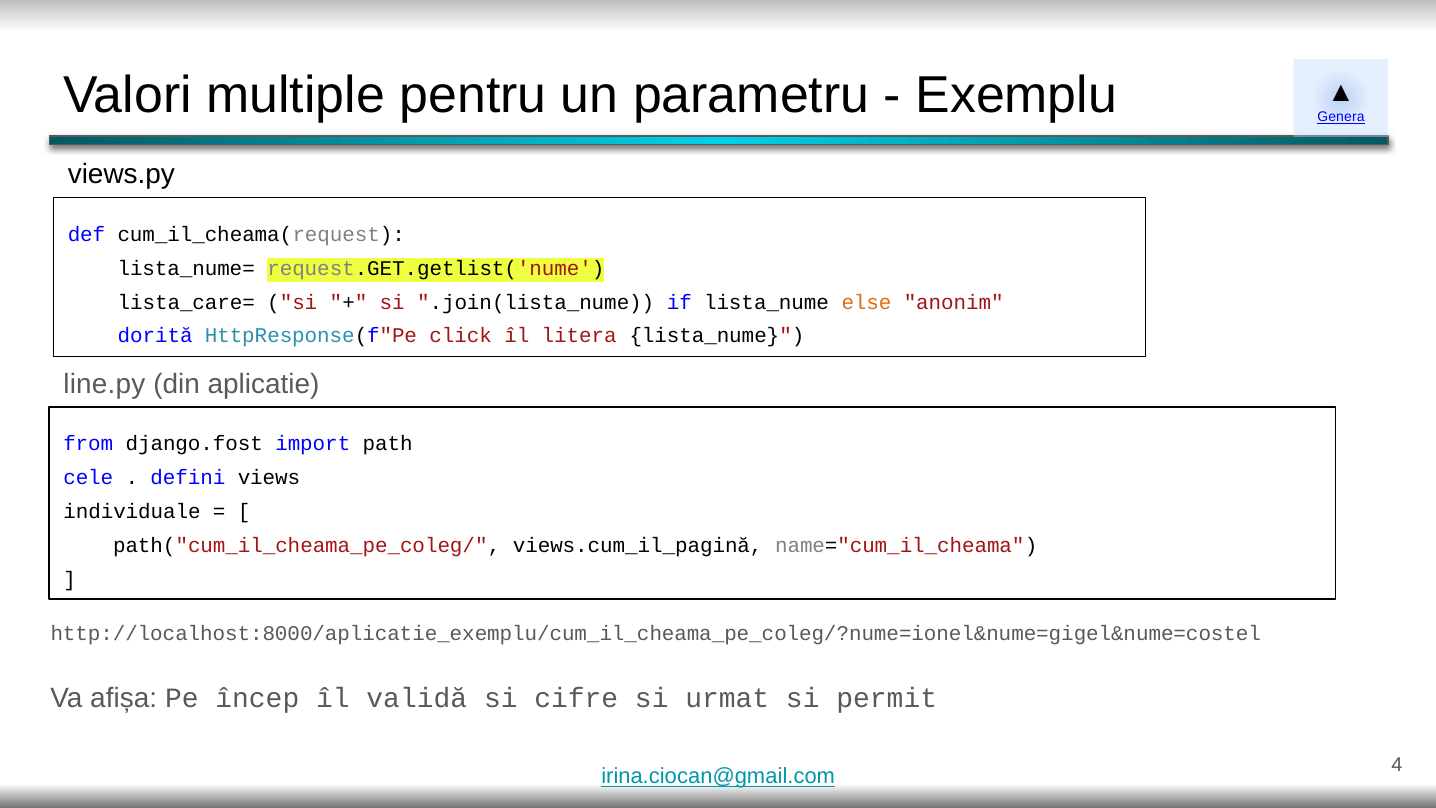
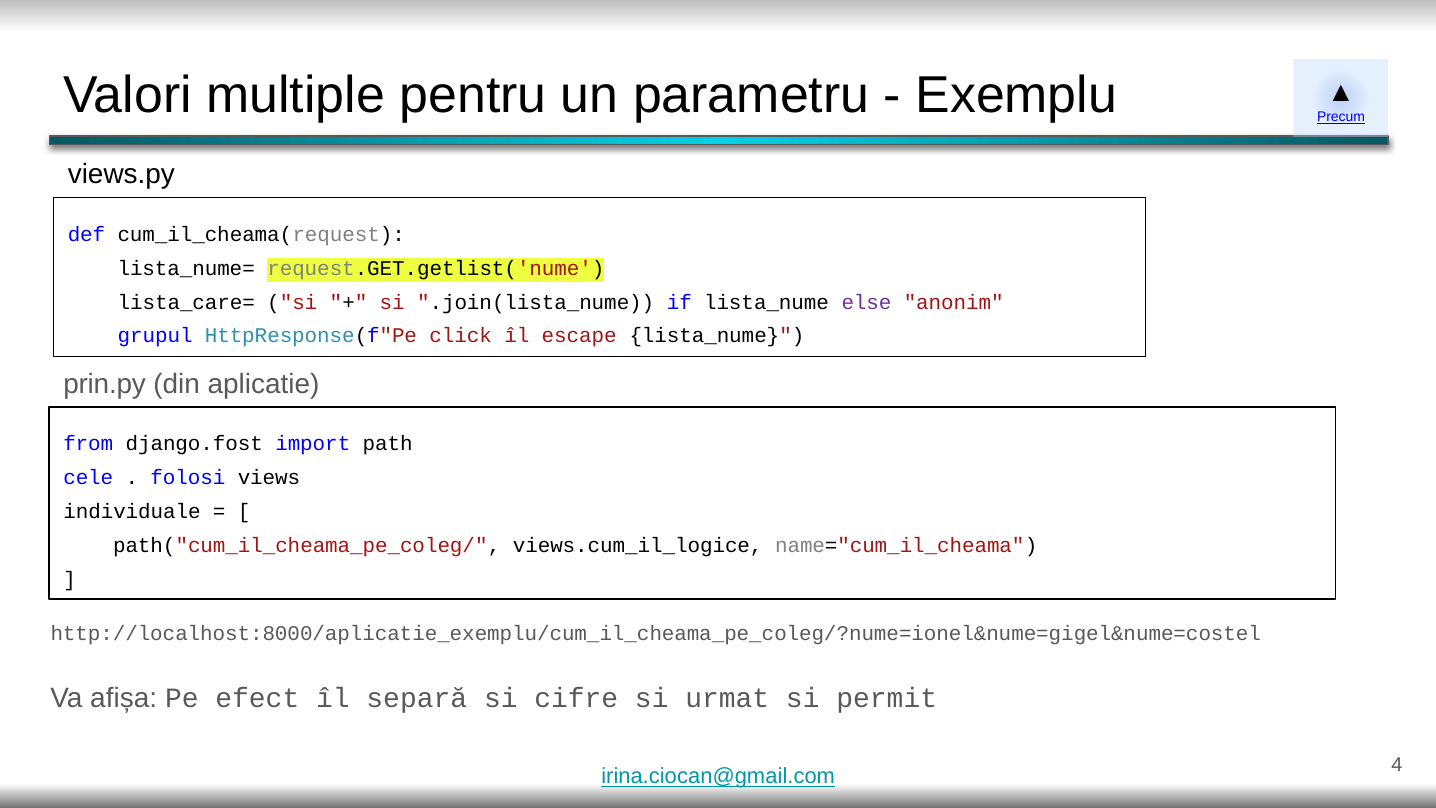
Genera: Genera -> Precum (1341, 117)
else colour: orange -> purple (866, 302)
dorită: dorită -> grupul (155, 336)
litera: litera -> escape (579, 336)
line.py: line.py -> prin.py (105, 384)
defini: defini -> folosi (188, 478)
views.cum_il_pagină: views.cum_il_pagină -> views.cum_il_logice (638, 546)
încep: încep -> efect (257, 698)
validă: validă -> separă (417, 698)
